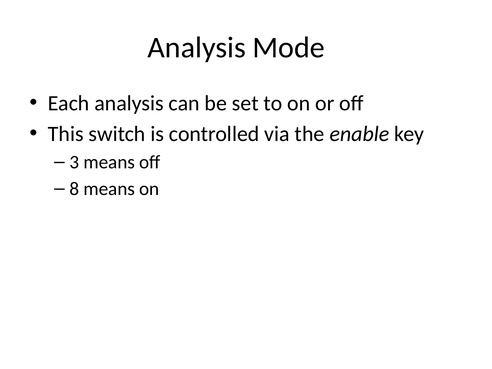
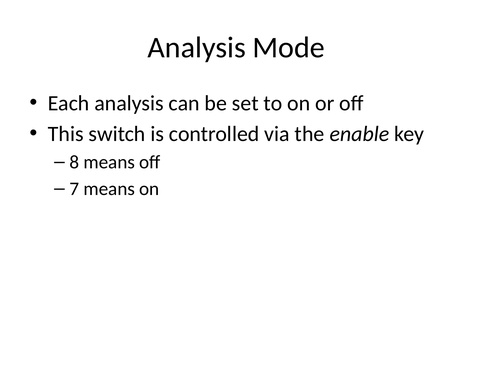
3: 3 -> 8 (74, 162)
8: 8 -> 7 (74, 189)
